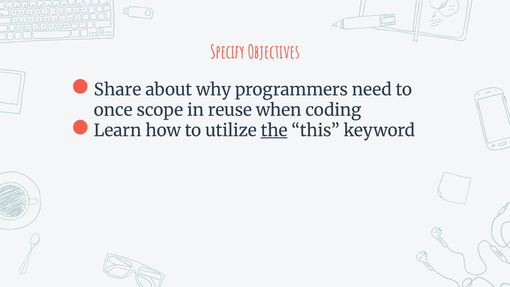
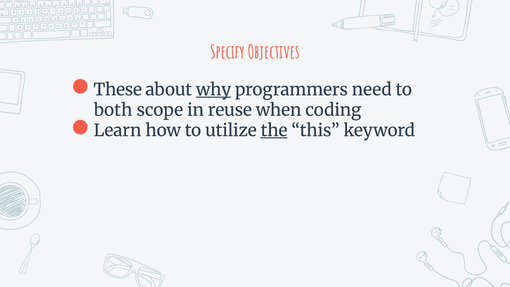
Share: Share -> These (118, 90)
why underline: none -> present (214, 90)
once: once -> both (113, 110)
